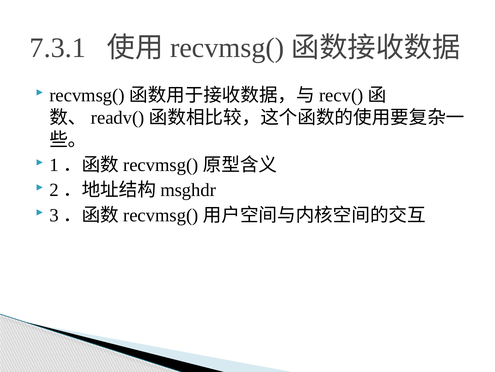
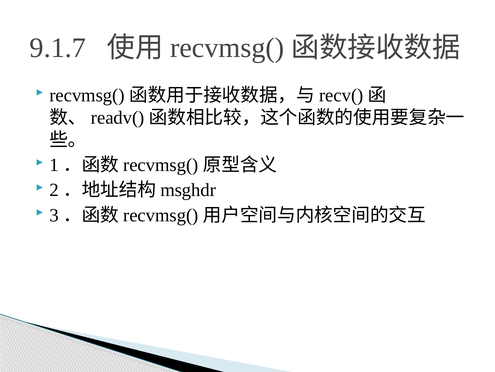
7.3.1: 7.3.1 -> 9.1.7 (58, 48)
